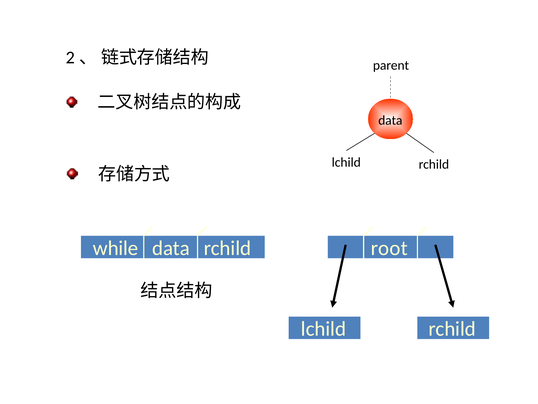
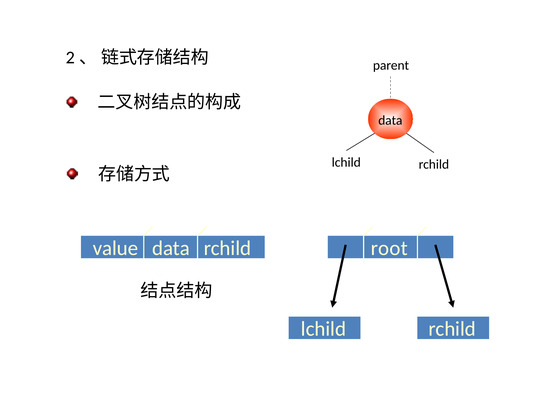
while: while -> value (116, 248)
